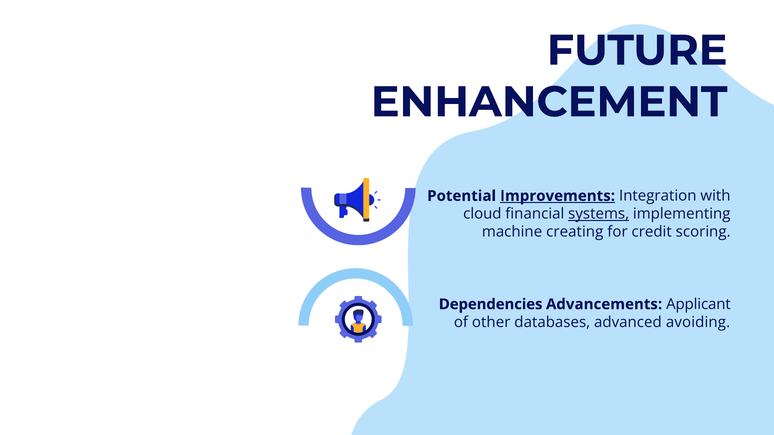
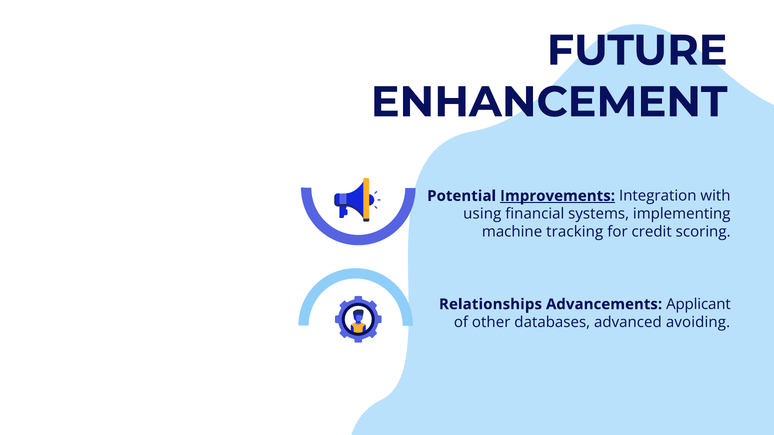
cloud: cloud -> using (482, 214)
systems underline: present -> none (599, 214)
creating: creating -> tracking (575, 232)
Dependencies: Dependencies -> Relationships (490, 305)
